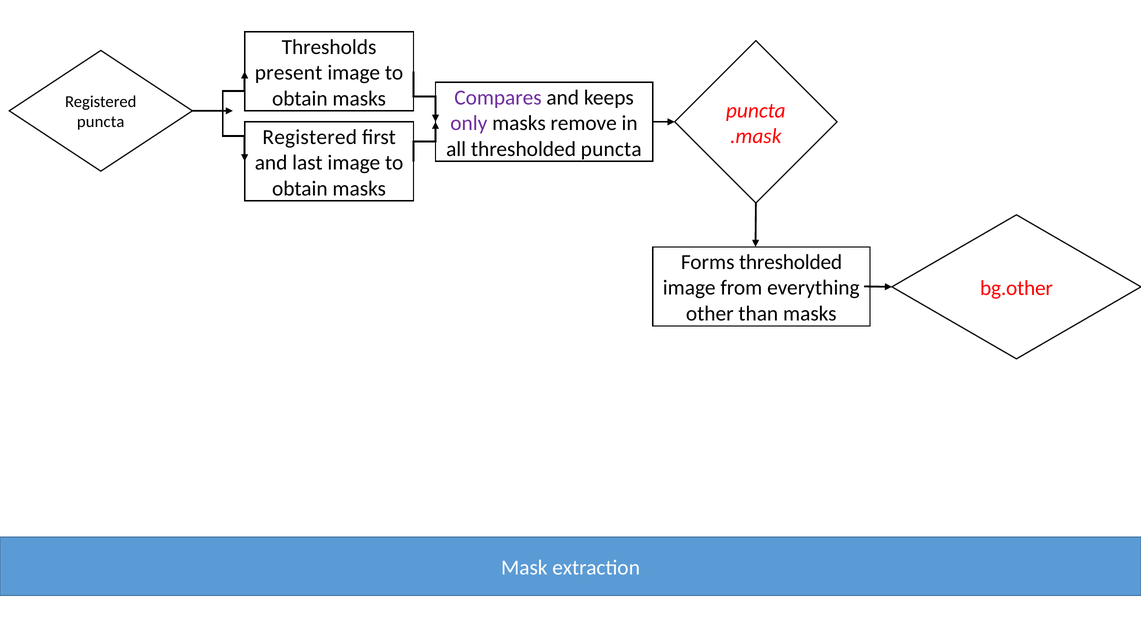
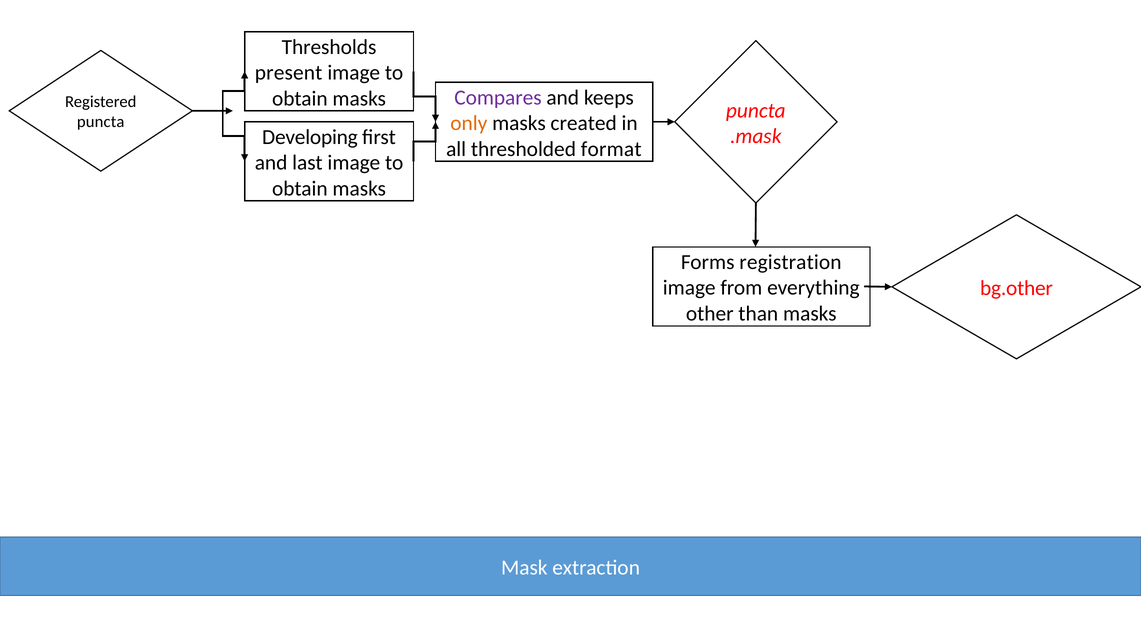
only colour: purple -> orange (469, 123)
remove: remove -> created (584, 123)
Registered: Registered -> Developing (310, 137)
thresholded puncta: puncta -> format (611, 149)
Forms thresholded: thresholded -> registration (790, 262)
